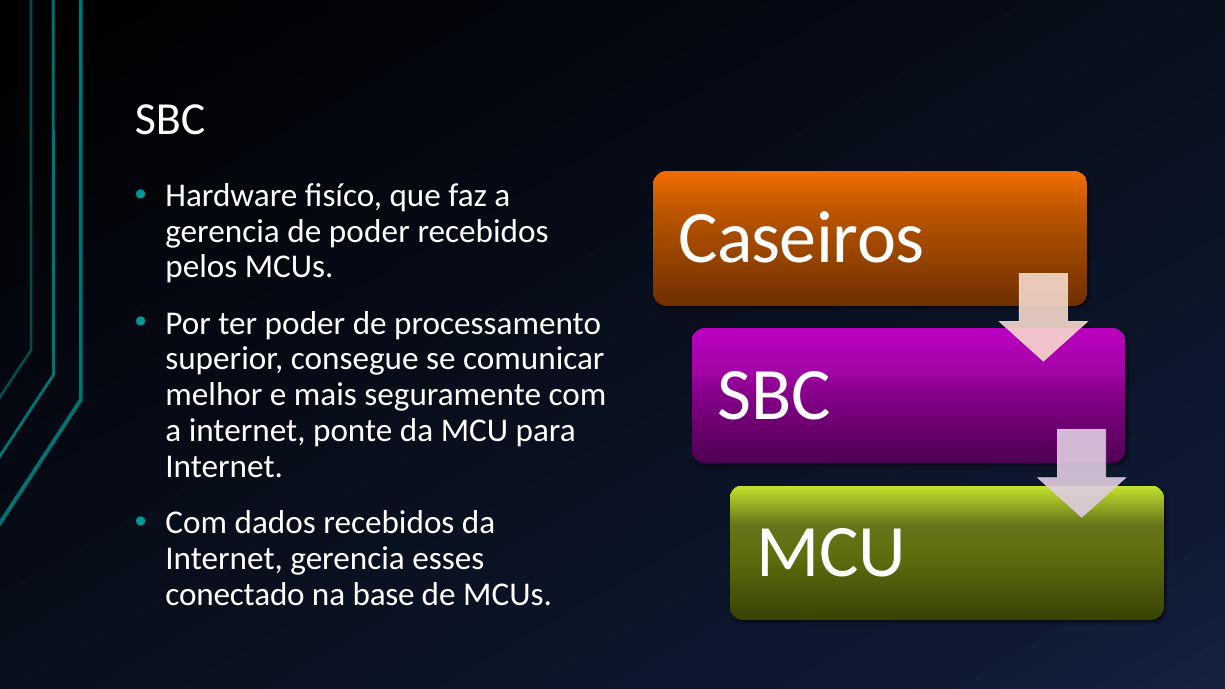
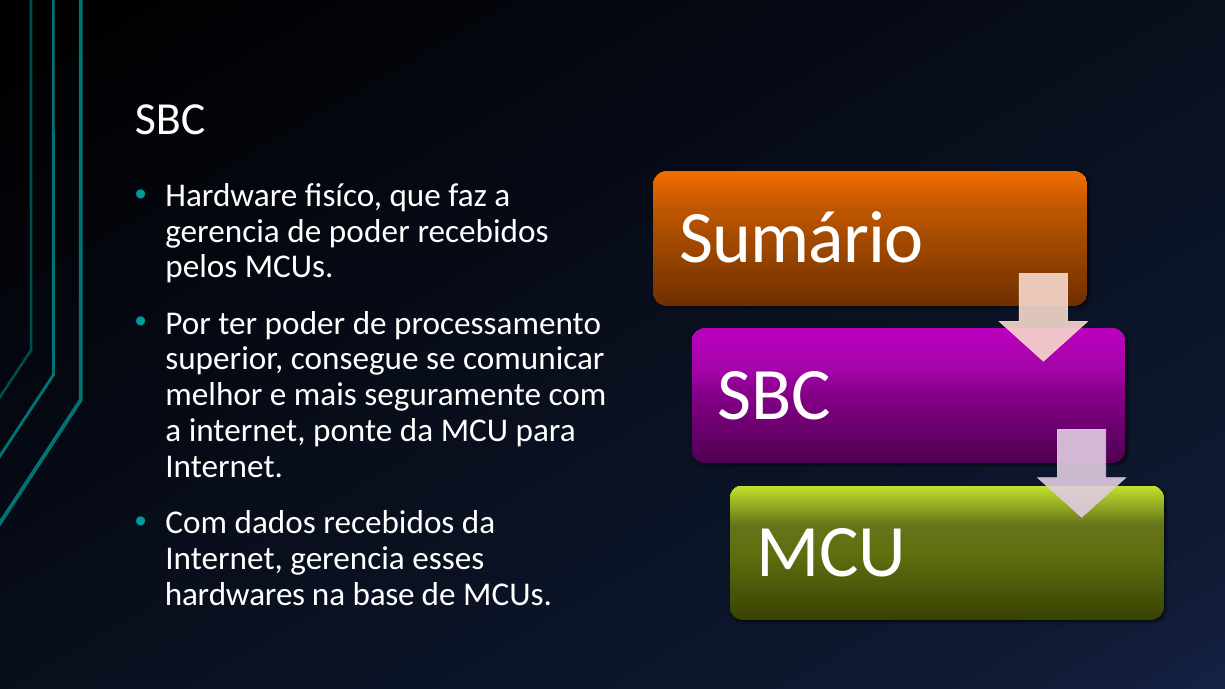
Caseiros: Caseiros -> Sumário (801, 238)
conectado: conectado -> hardwares (235, 594)
